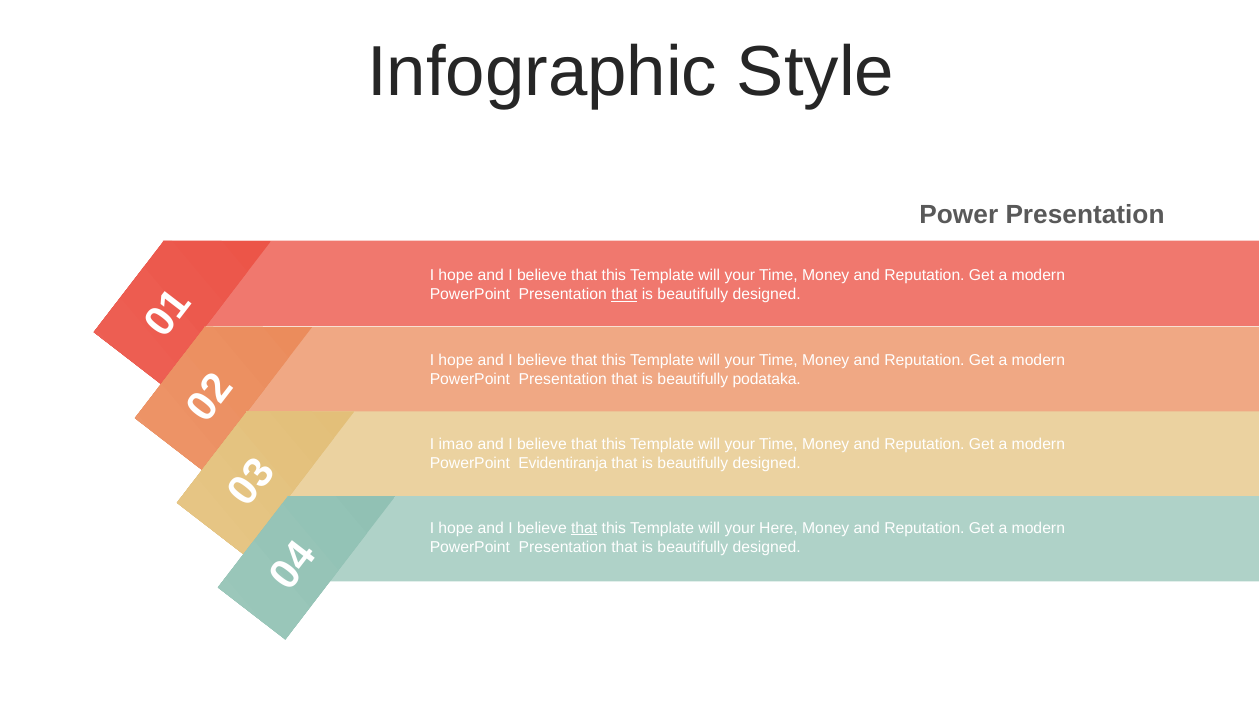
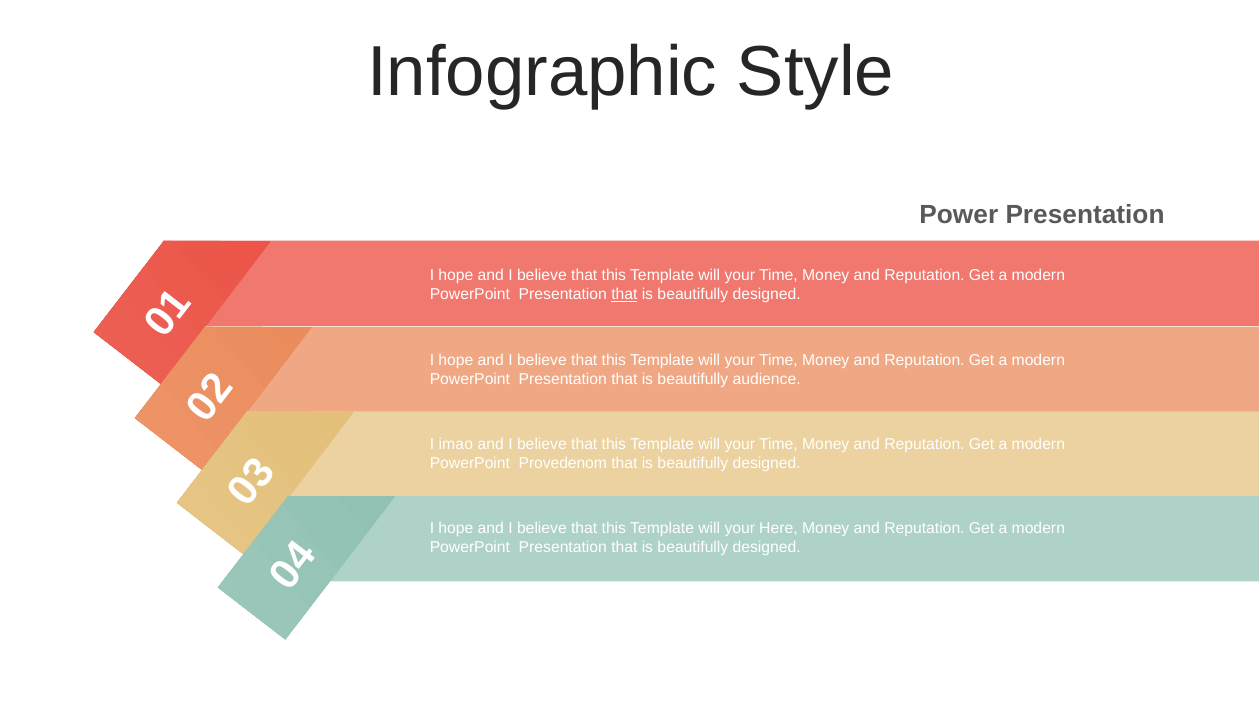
podataka: podataka -> audience (767, 379)
Evidentiranja: Evidentiranja -> Provedenom (563, 464)
that underline: present -> none (584, 528)
